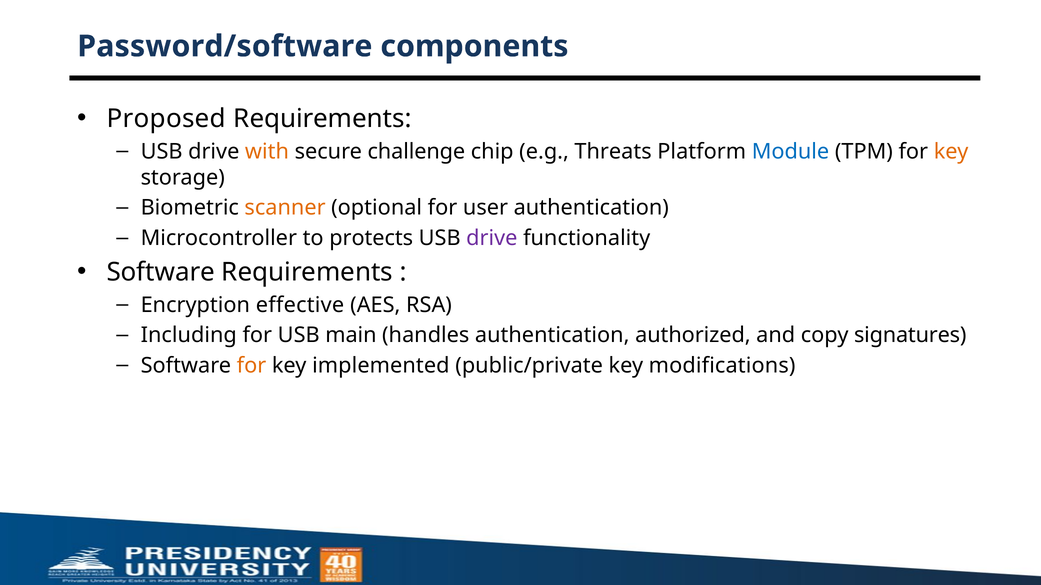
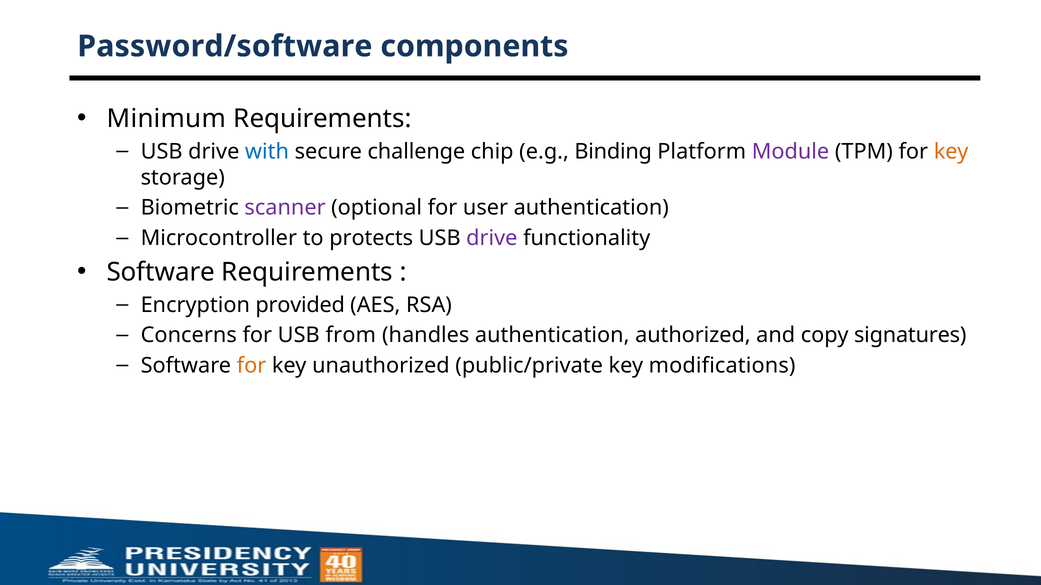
Proposed: Proposed -> Minimum (166, 119)
with colour: orange -> blue (267, 152)
Threats: Threats -> Binding (613, 152)
Module colour: blue -> purple (790, 152)
scanner colour: orange -> purple (285, 208)
effective: effective -> provided (300, 305)
Including: Including -> Concerns (189, 336)
main: main -> from (351, 336)
implemented: implemented -> unauthorized (381, 366)
